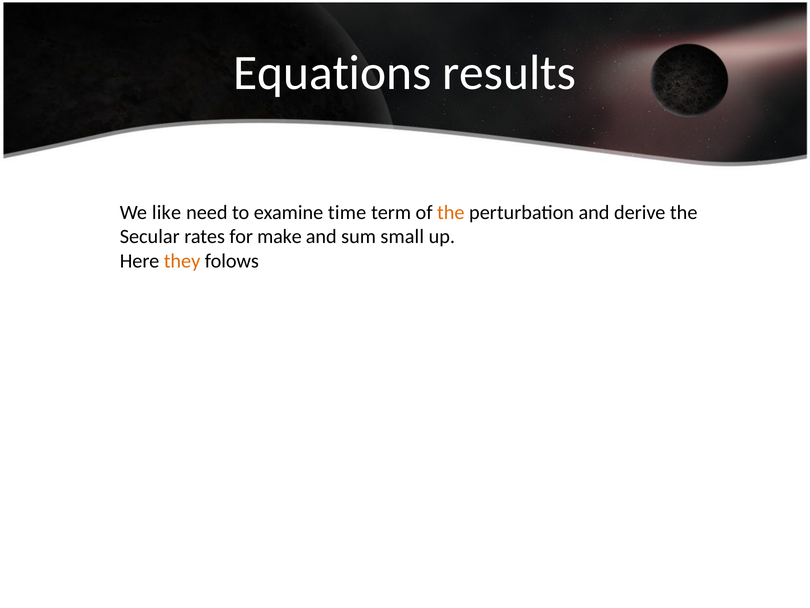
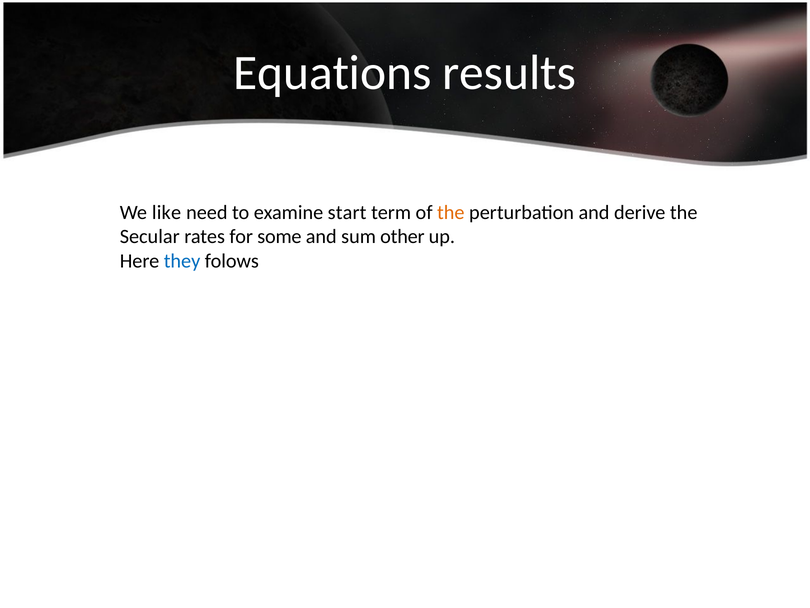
time: time -> start (347, 212)
make: make -> some (279, 236)
small: small -> other (402, 236)
they colour: orange -> blue (182, 261)
